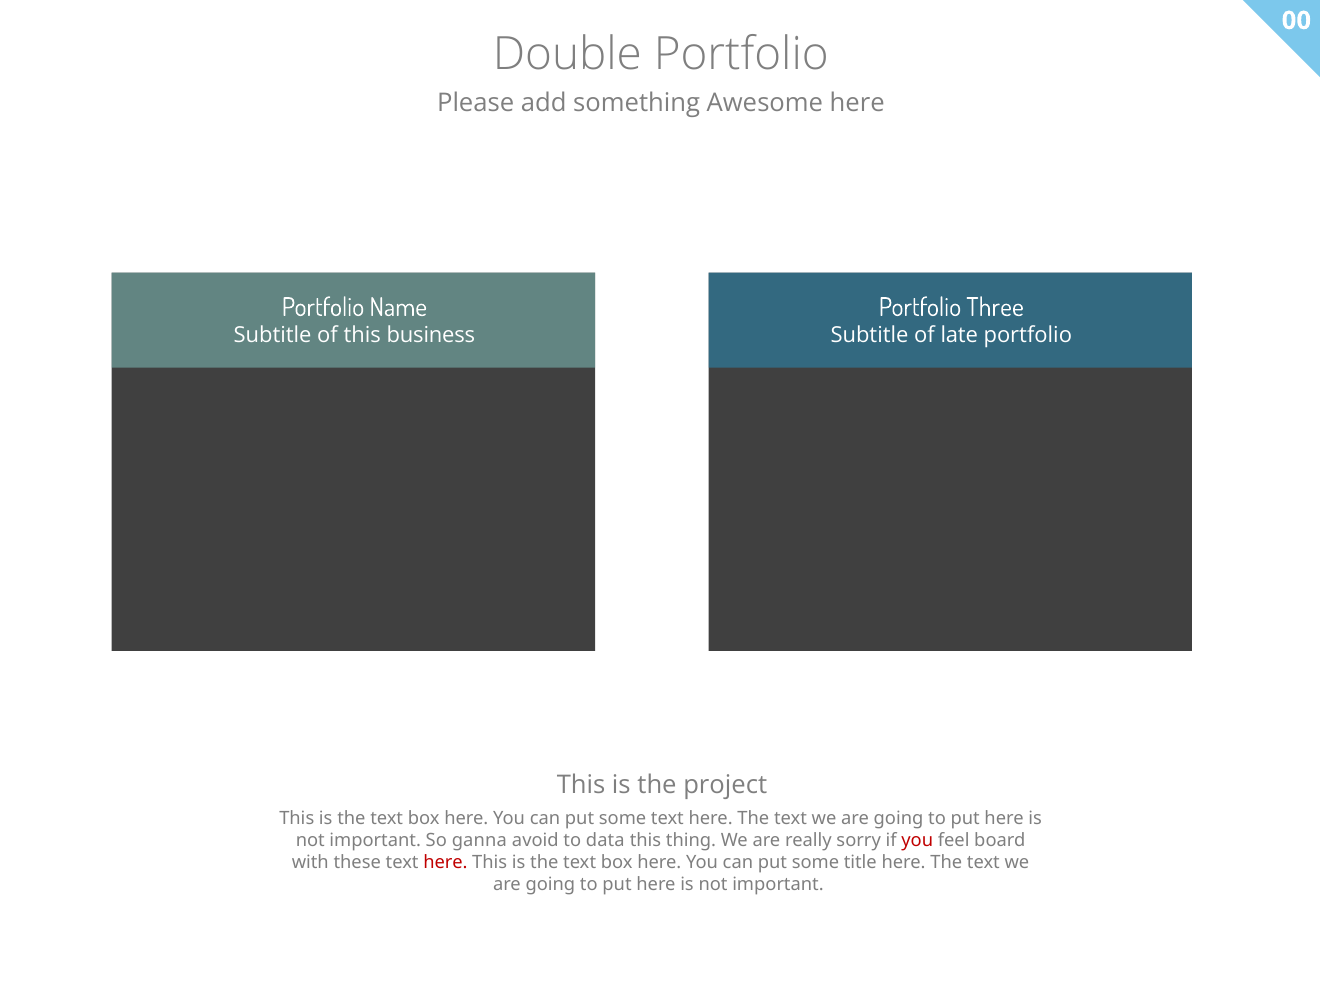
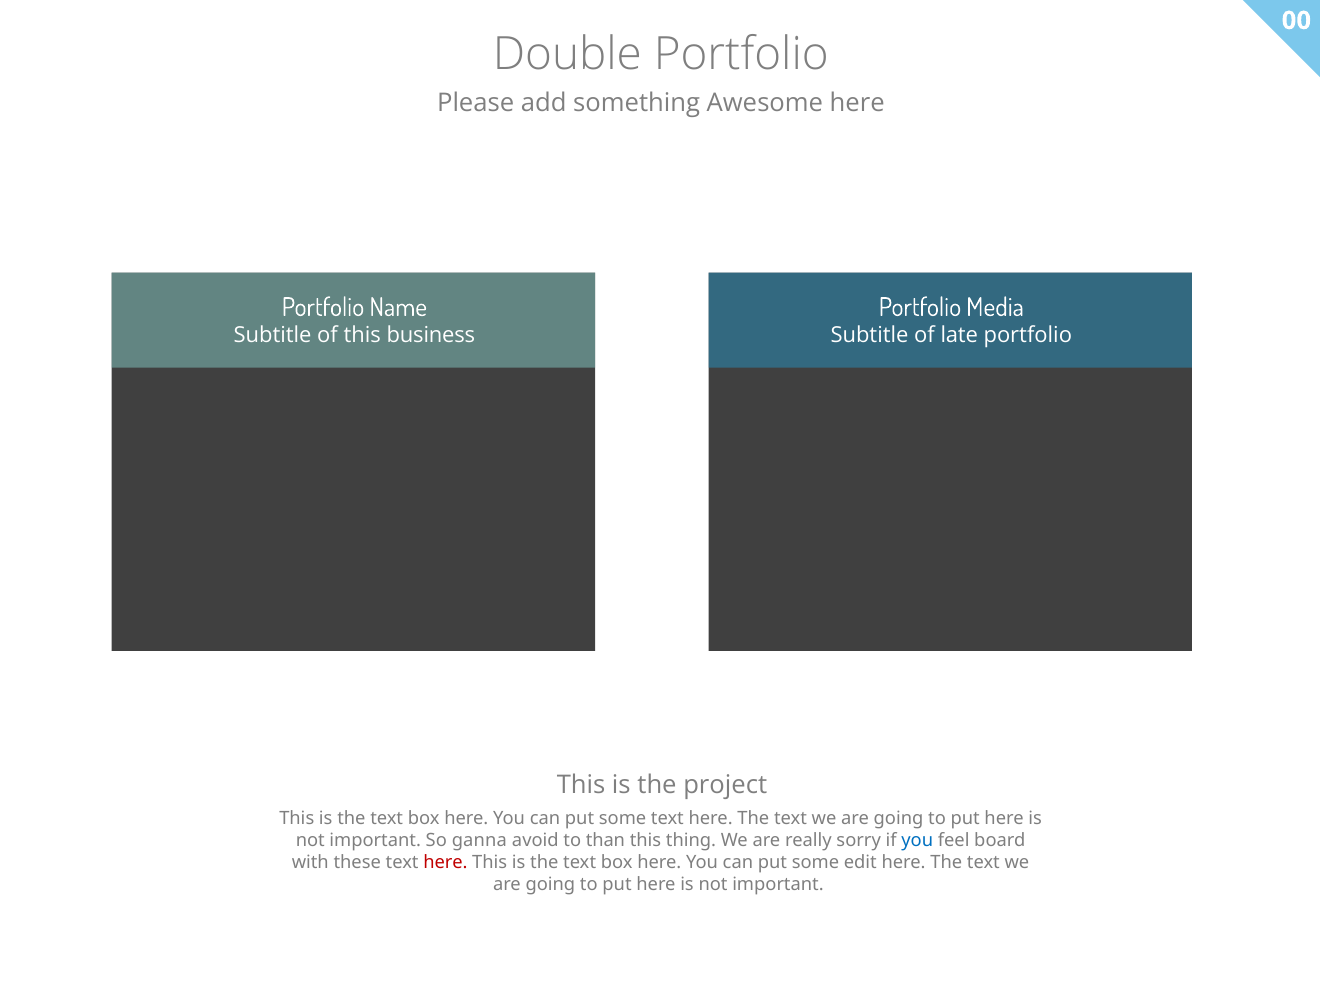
Three: Three -> Media (995, 307)
data: data -> than (605, 840)
you colour: red -> blue (917, 840)
title: title -> edit (860, 862)
